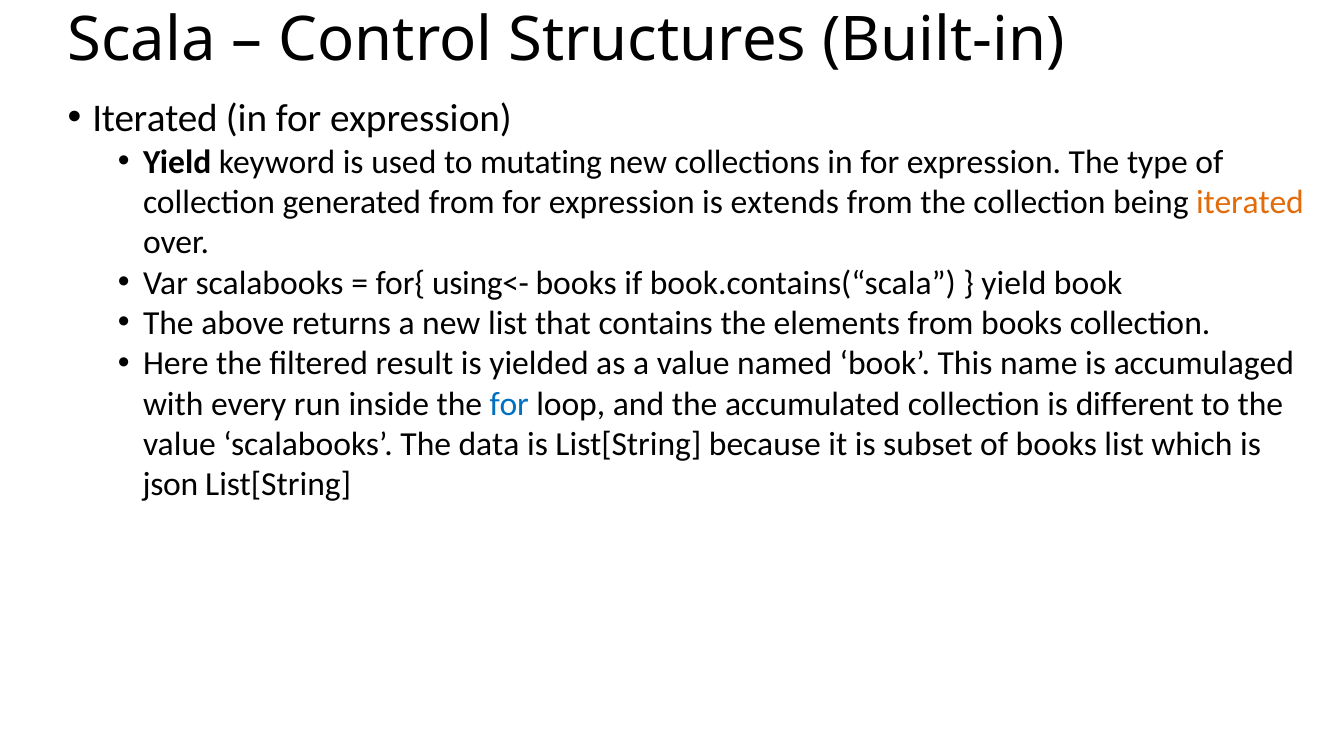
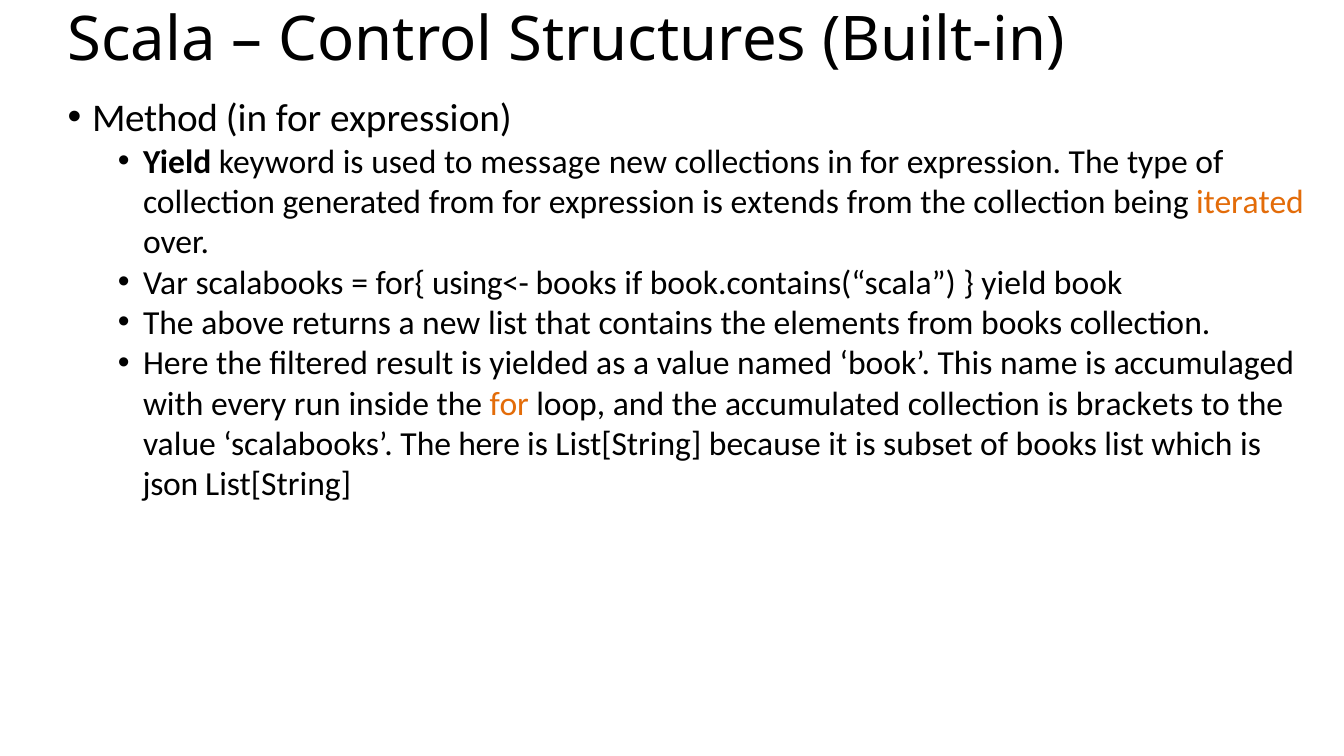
Iterated: Iterated -> Method (155, 118)
mutating: mutating -> message (541, 162)
for colour: blue -> orange (509, 404)
different: different -> brackets (1135, 404)
The data: data -> here (489, 444)
